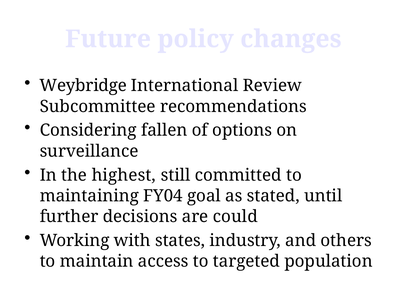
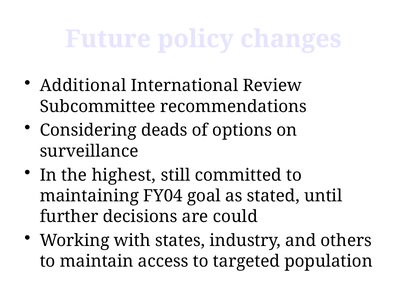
Weybridge: Weybridge -> Additional (83, 86)
fallen: fallen -> deads (164, 131)
